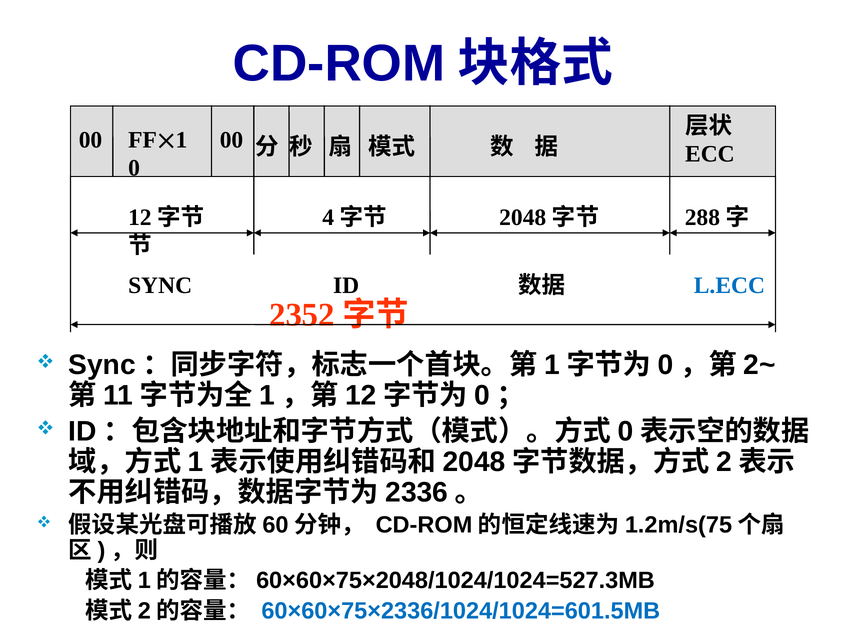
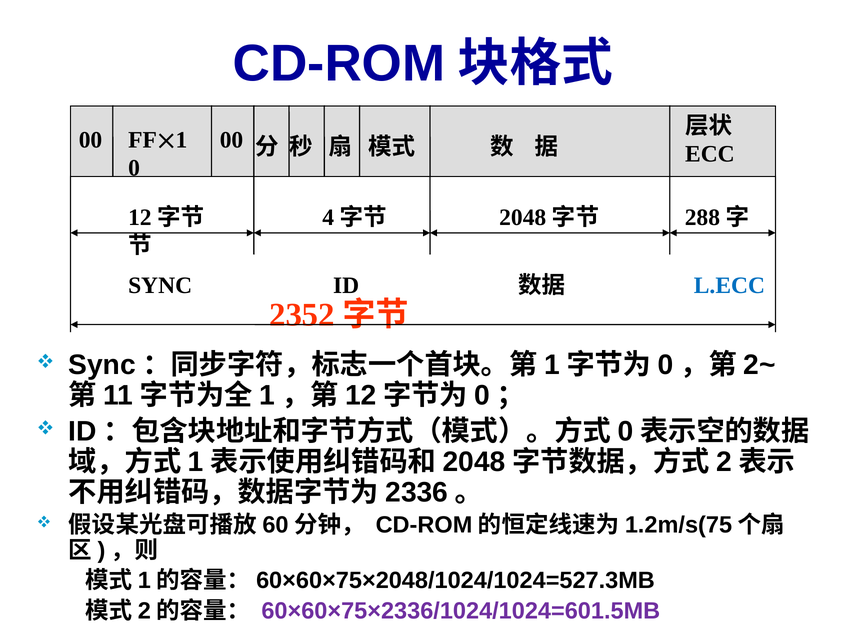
60×60×75×2336/1024/1024=601.5MB colour: blue -> purple (461, 610)
